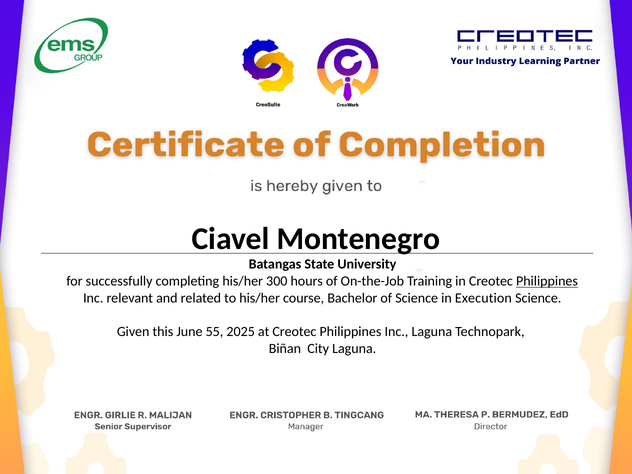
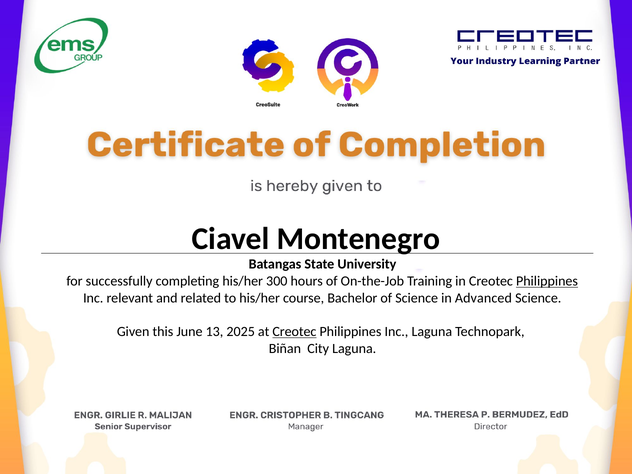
Execution: Execution -> Advanced (483, 298)
55: 55 -> 13 (214, 332)
Creotec underline: none -> present (294, 332)
